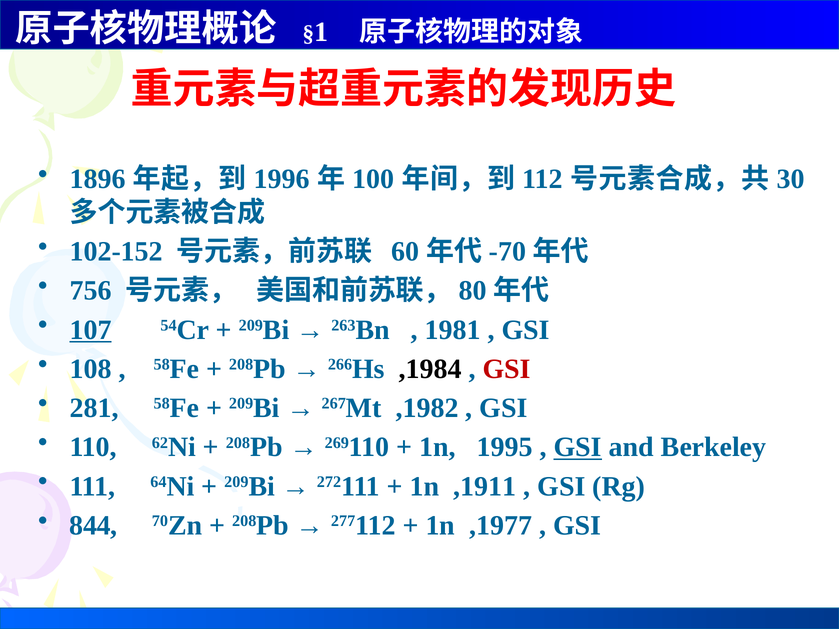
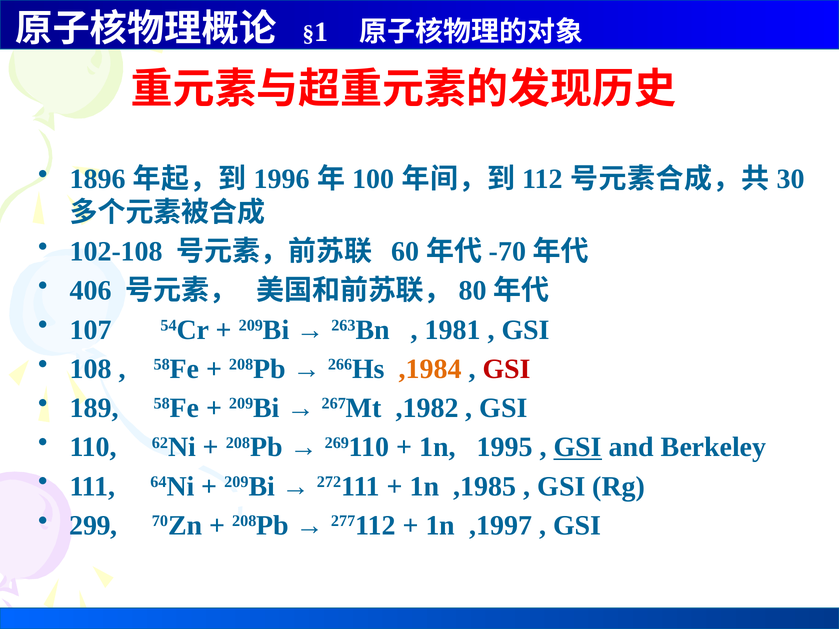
102-152: 102-152 -> 102-108 (116, 252)
756: 756 -> 406 (91, 291)
107 underline: present -> none (91, 330)
,1984 colour: black -> orange (430, 369)
281: 281 -> 189 (94, 408)
,1911: ,1911 -> ,1985 (485, 487)
844: 844 -> 299 (93, 526)
,1977: ,1977 -> ,1997 (501, 526)
